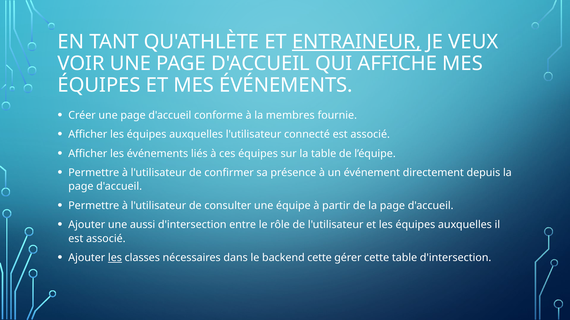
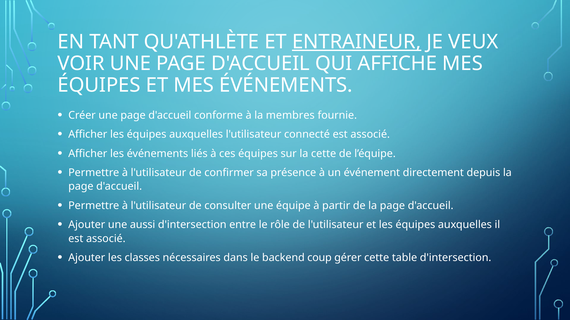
la table: table -> cette (324, 154)
les underline: present -> none (115, 258)
backend cette: cette -> coup (320, 258)
